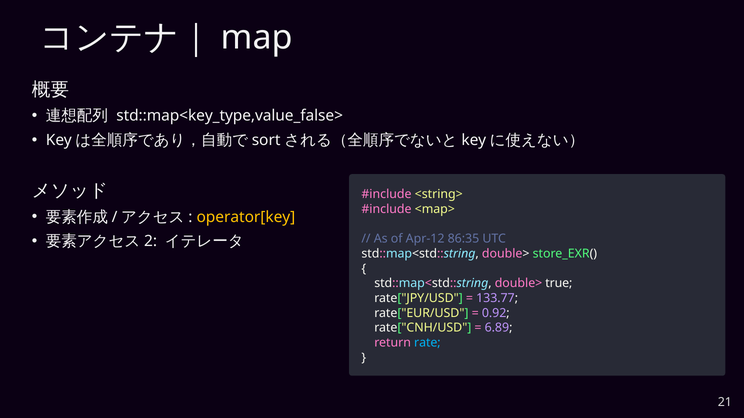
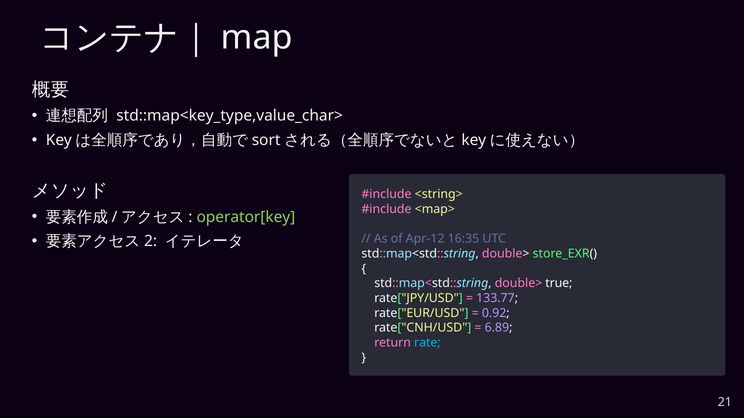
std::map<key_type,value_false>: std::map<key_type,value_false> -> std::map<key_type,value_char> (230, 116)
operator[key colour: yellow -> light green (246, 217)
86:35: 86:35 -> 16:35 (463, 239)
